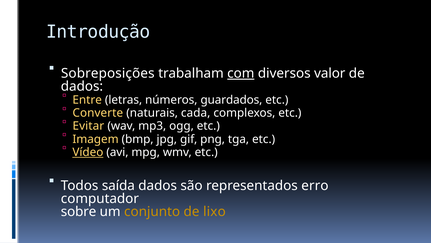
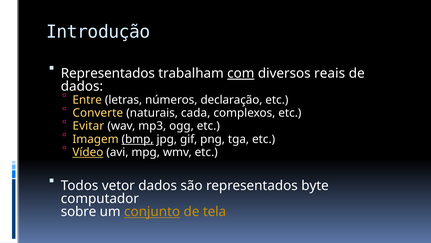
Sobreposições: Sobreposições -> Representados (108, 73)
valor: valor -> reais (330, 73)
guardados: guardados -> declaração (231, 100)
bmp underline: none -> present (138, 139)
saída: saída -> vetor (118, 185)
erro: erro -> byte (315, 185)
conjunto underline: none -> present (152, 211)
lixo: lixo -> tela (215, 211)
